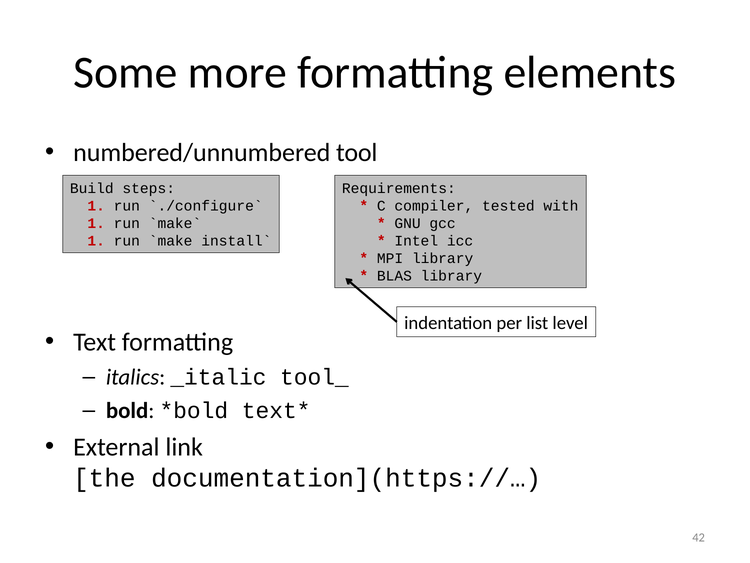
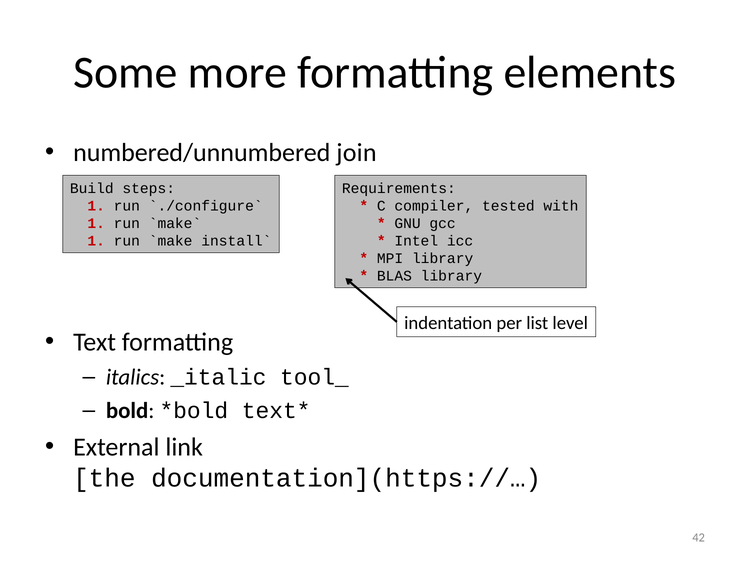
tool: tool -> join (356, 152)
